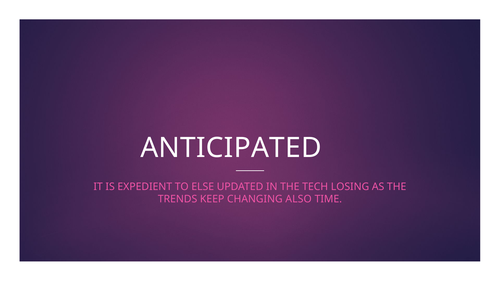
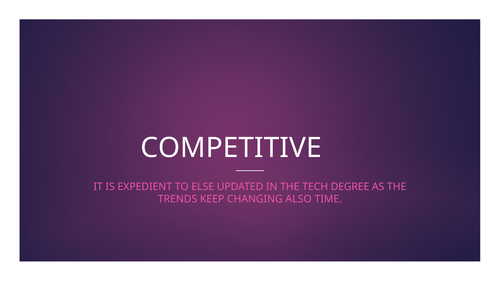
ANTICIPATED: ANTICIPATED -> COMPETITIVE (231, 148)
LOSING: LOSING -> DEGREE (350, 187)
